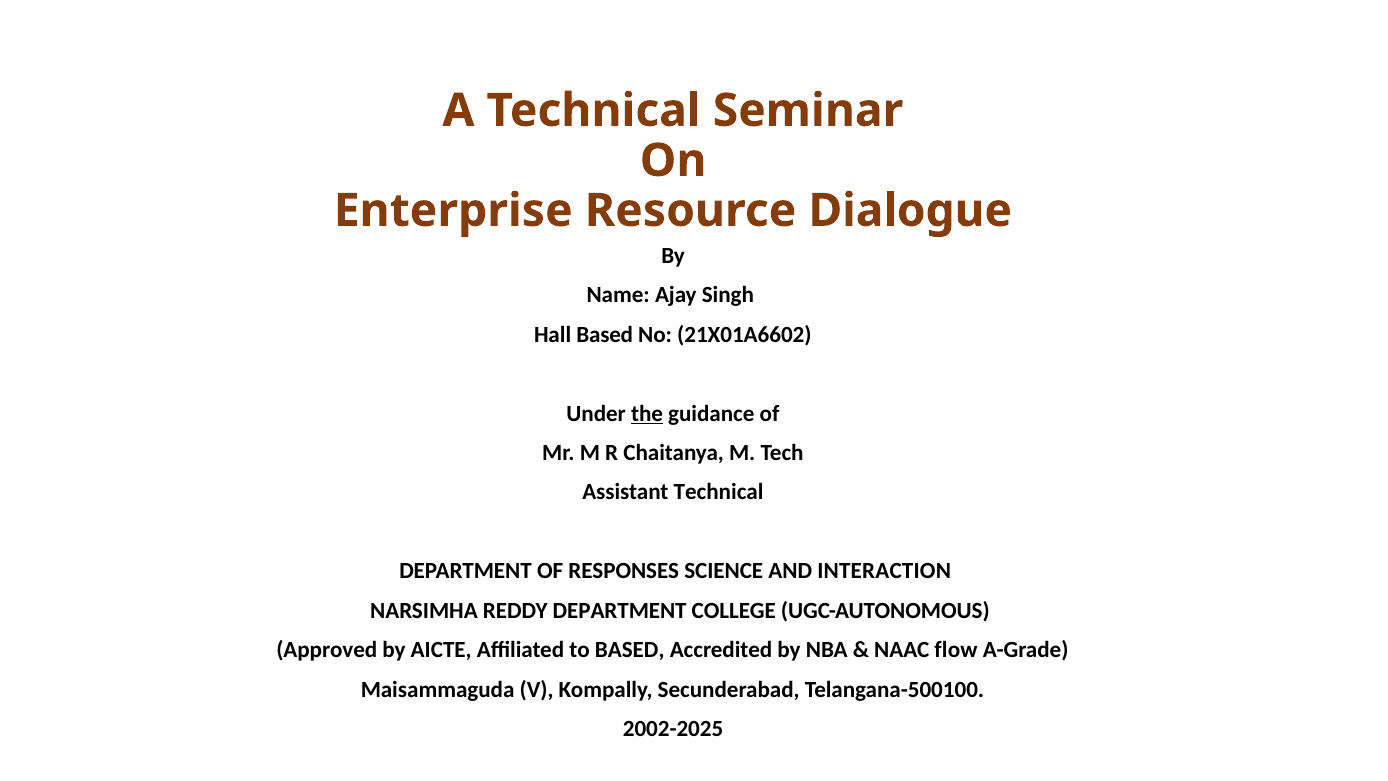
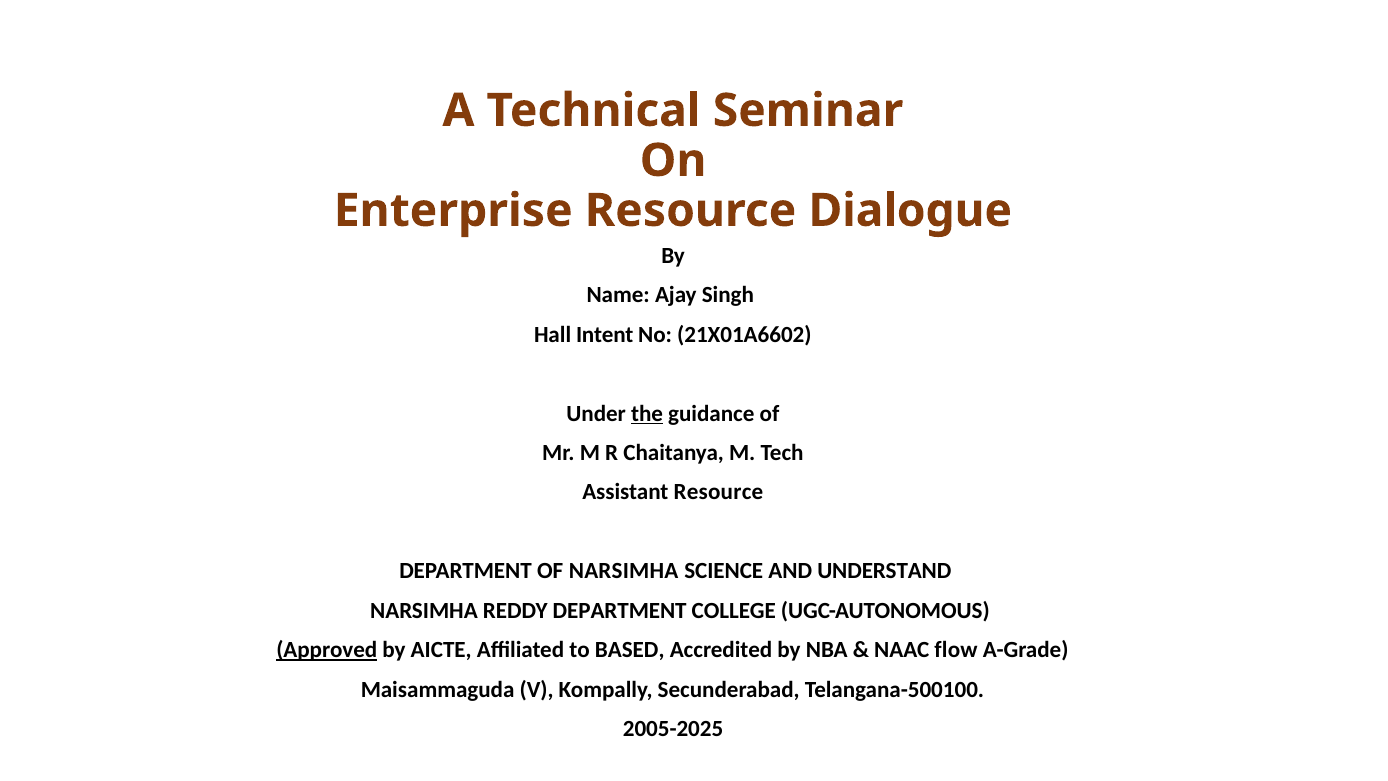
Hall Based: Based -> Intent (605, 334)
Assistant Technical: Technical -> Resource (718, 492)
OF RESPONSES: RESPONSES -> NARSIMHA (624, 571)
INTERACTION: INTERACTION -> UNDERSTAND (884, 571)
Approved underline: none -> present (327, 650)
2002-2025: 2002-2025 -> 2005-2025 (673, 729)
